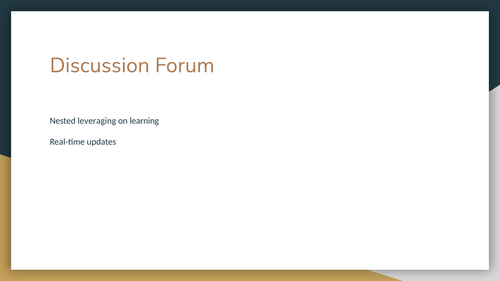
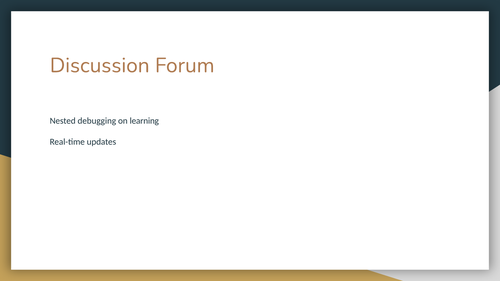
leveraging: leveraging -> debugging (97, 121)
